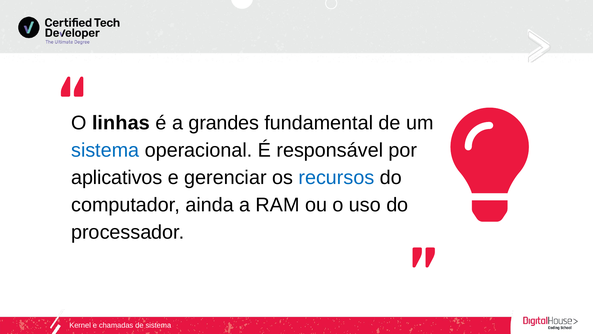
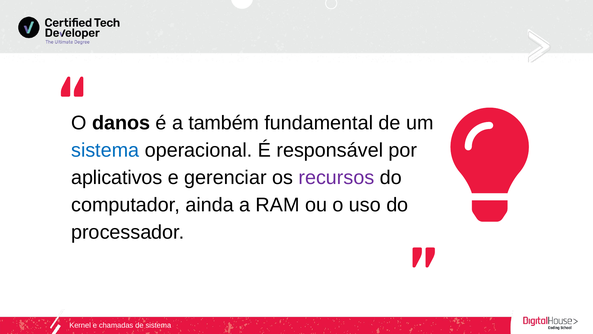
linhas: linhas -> danos (121, 123)
grandes: grandes -> também (224, 123)
recursos colour: blue -> purple (336, 177)
